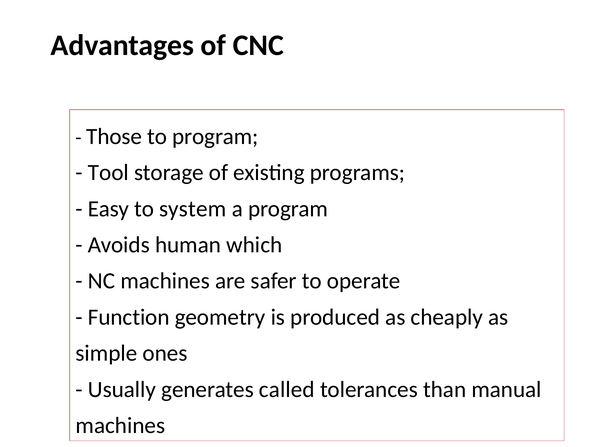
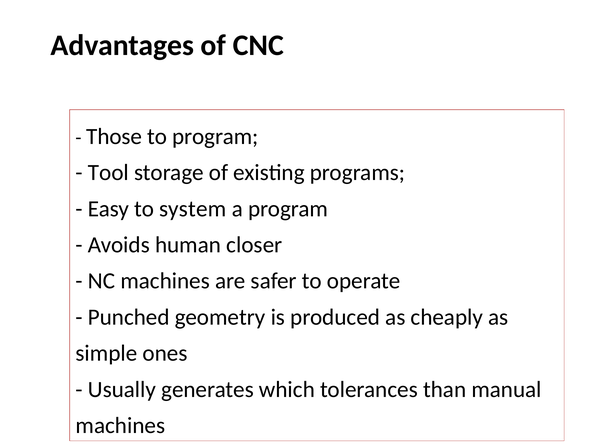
which: which -> closer (254, 245)
Function: Function -> Punched (129, 317)
called: called -> which (287, 389)
